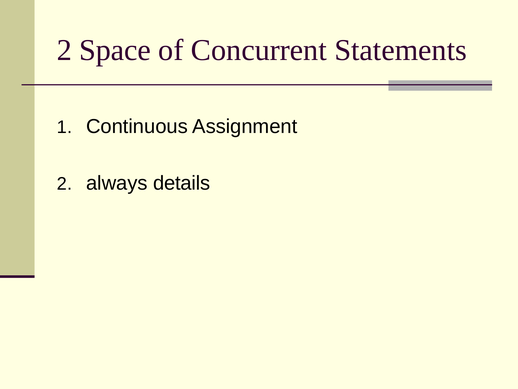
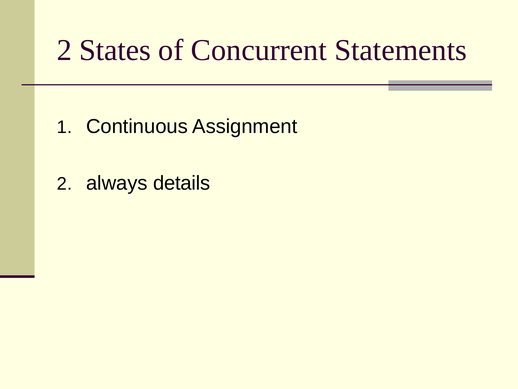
Space: Space -> States (115, 50)
